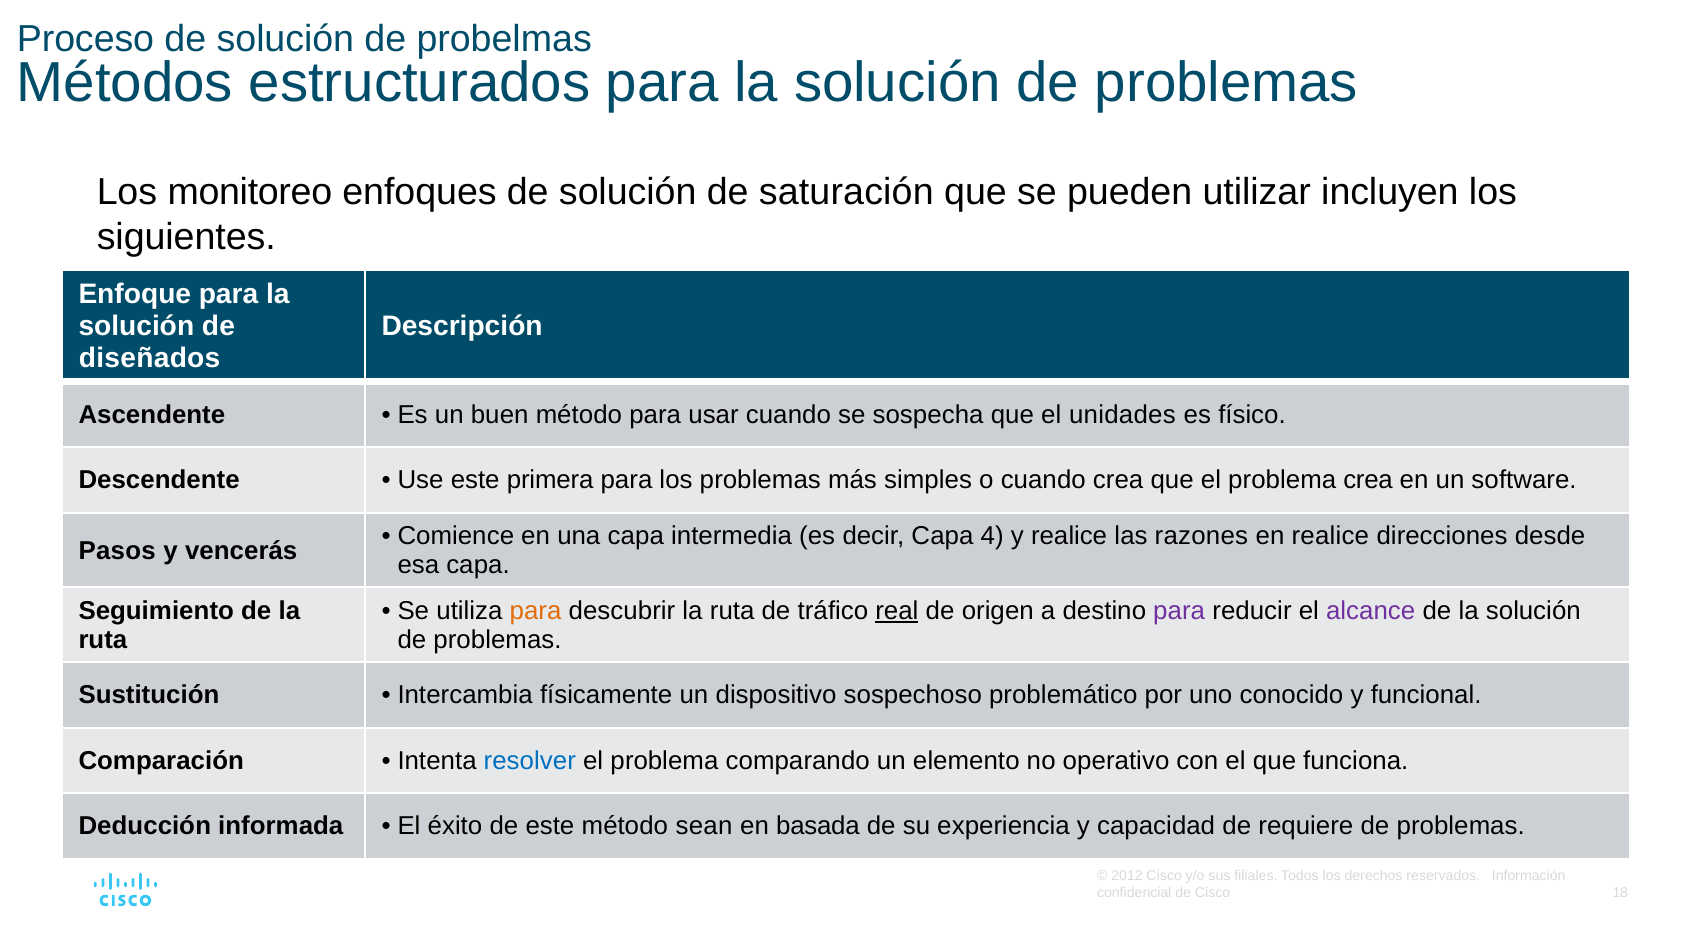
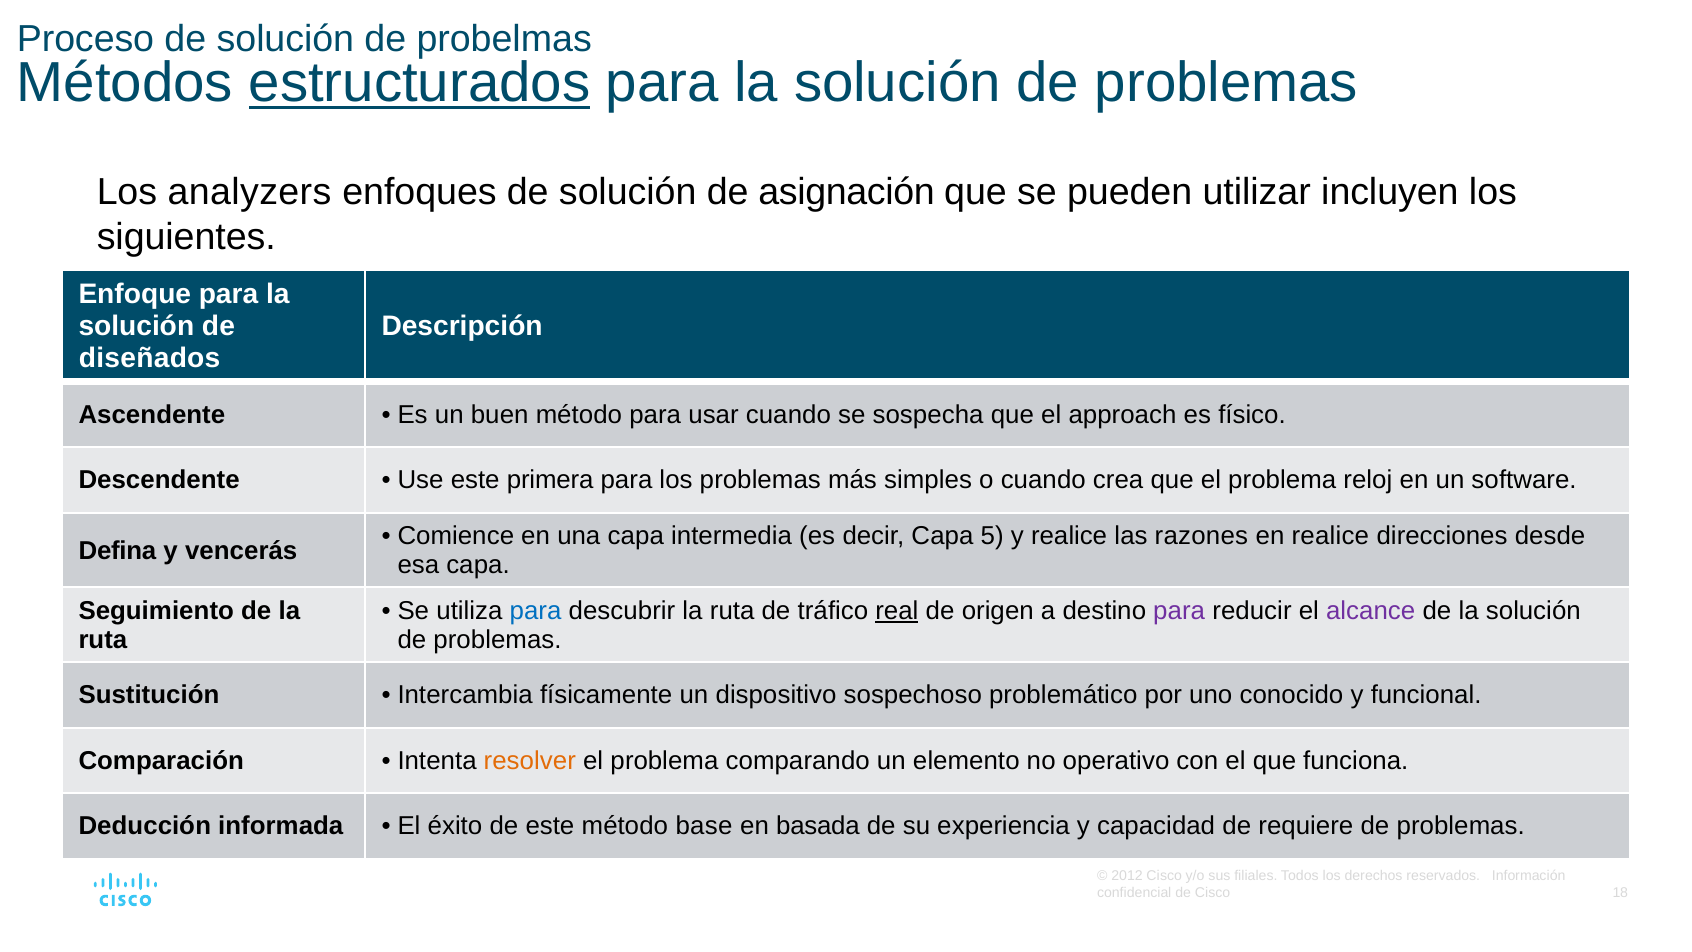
estructurados underline: none -> present (420, 83)
monitoreo: monitoreo -> analyzers (250, 192)
saturación: saturación -> asignación (847, 192)
unidades: unidades -> approach (1122, 415)
problema crea: crea -> reloj (1368, 480)
4: 4 -> 5 (992, 536)
Pasos: Pasos -> Defina (117, 550)
para colour: orange -> blue (536, 611)
resolver colour: blue -> orange (530, 761)
sean: sean -> base (704, 826)
